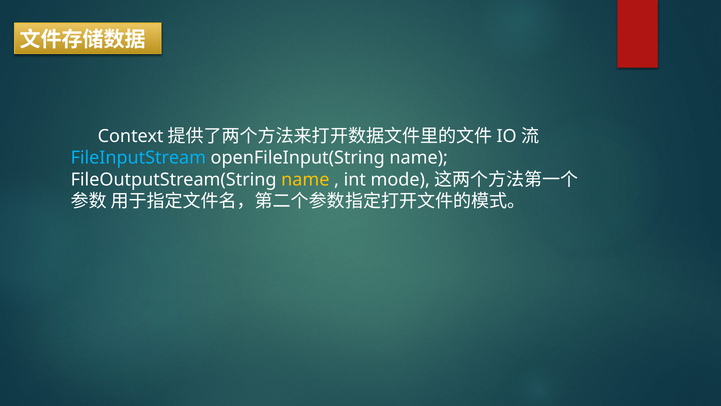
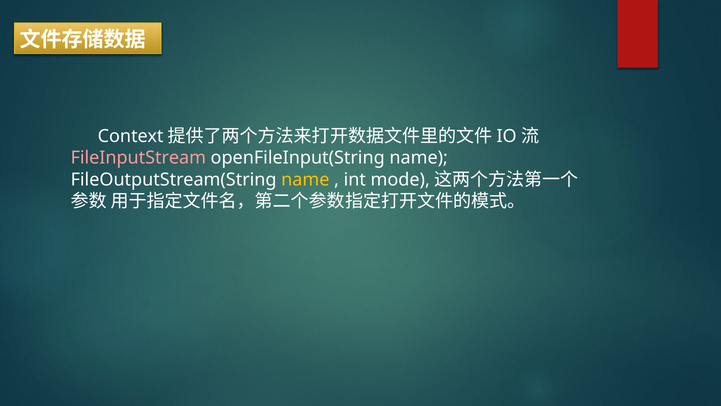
FileInputStream colour: light blue -> pink (138, 158)
